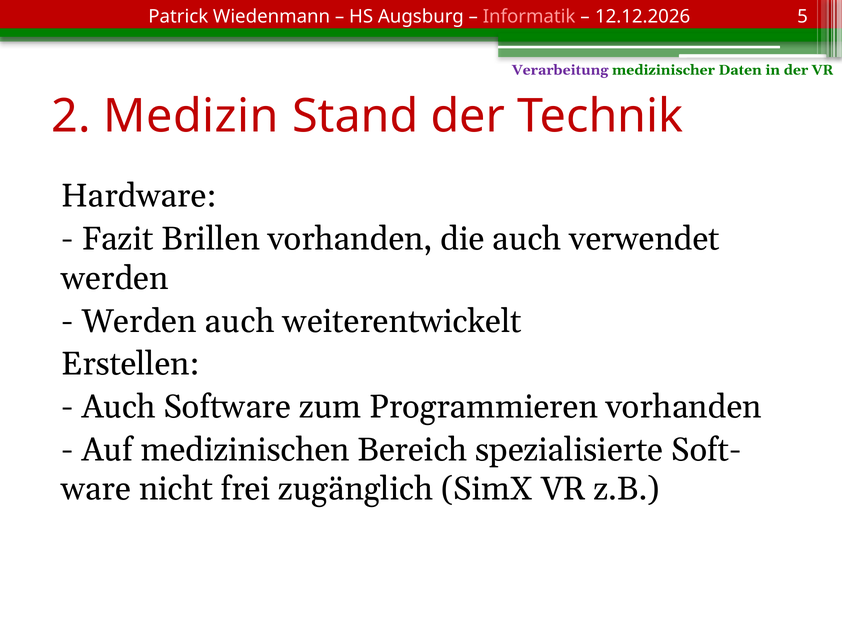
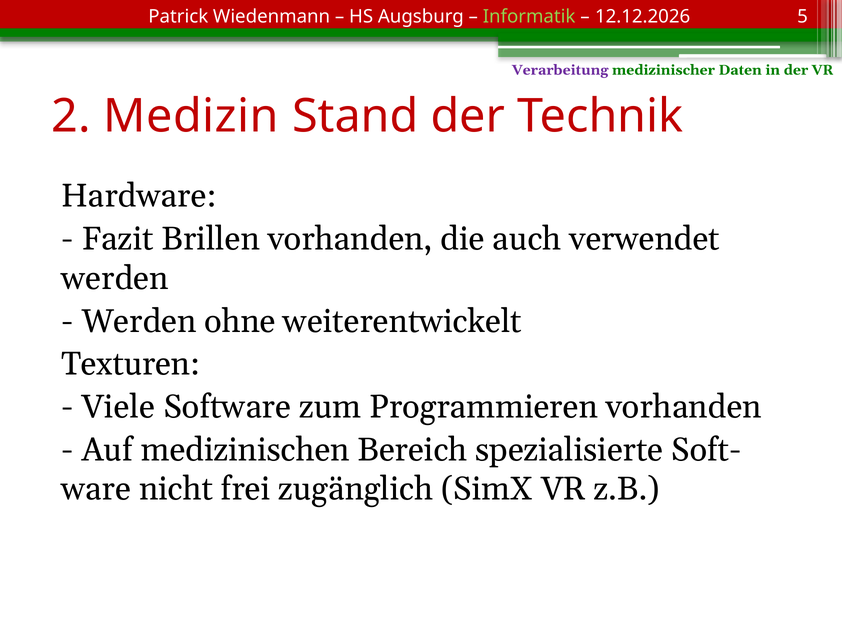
Informatik colour: pink -> light green (529, 17)
Werden auch: auch -> ohne (240, 321)
Erstellen: Erstellen -> Texturen (130, 364)
Auch: Auch -> Viele (118, 407)
